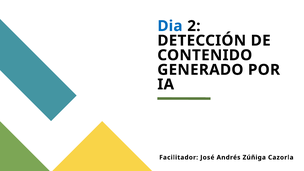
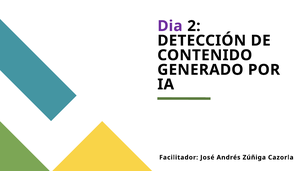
Dia colour: blue -> purple (170, 26)
